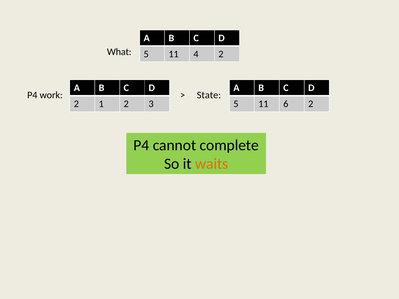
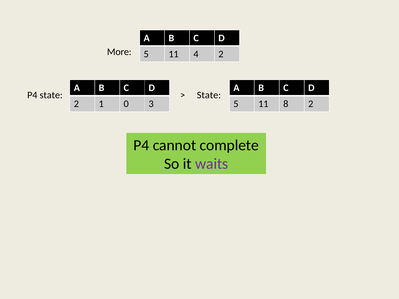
What: What -> More (119, 52)
P4 work: work -> state (51, 95)
1 2: 2 -> 0 (126, 104)
6: 6 -> 8 (286, 104)
waits colour: orange -> purple (212, 164)
